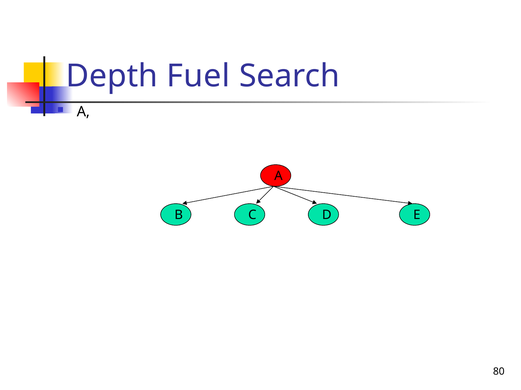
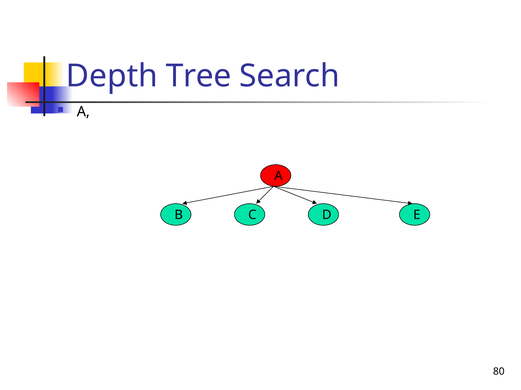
Fuel: Fuel -> Tree (199, 76)
